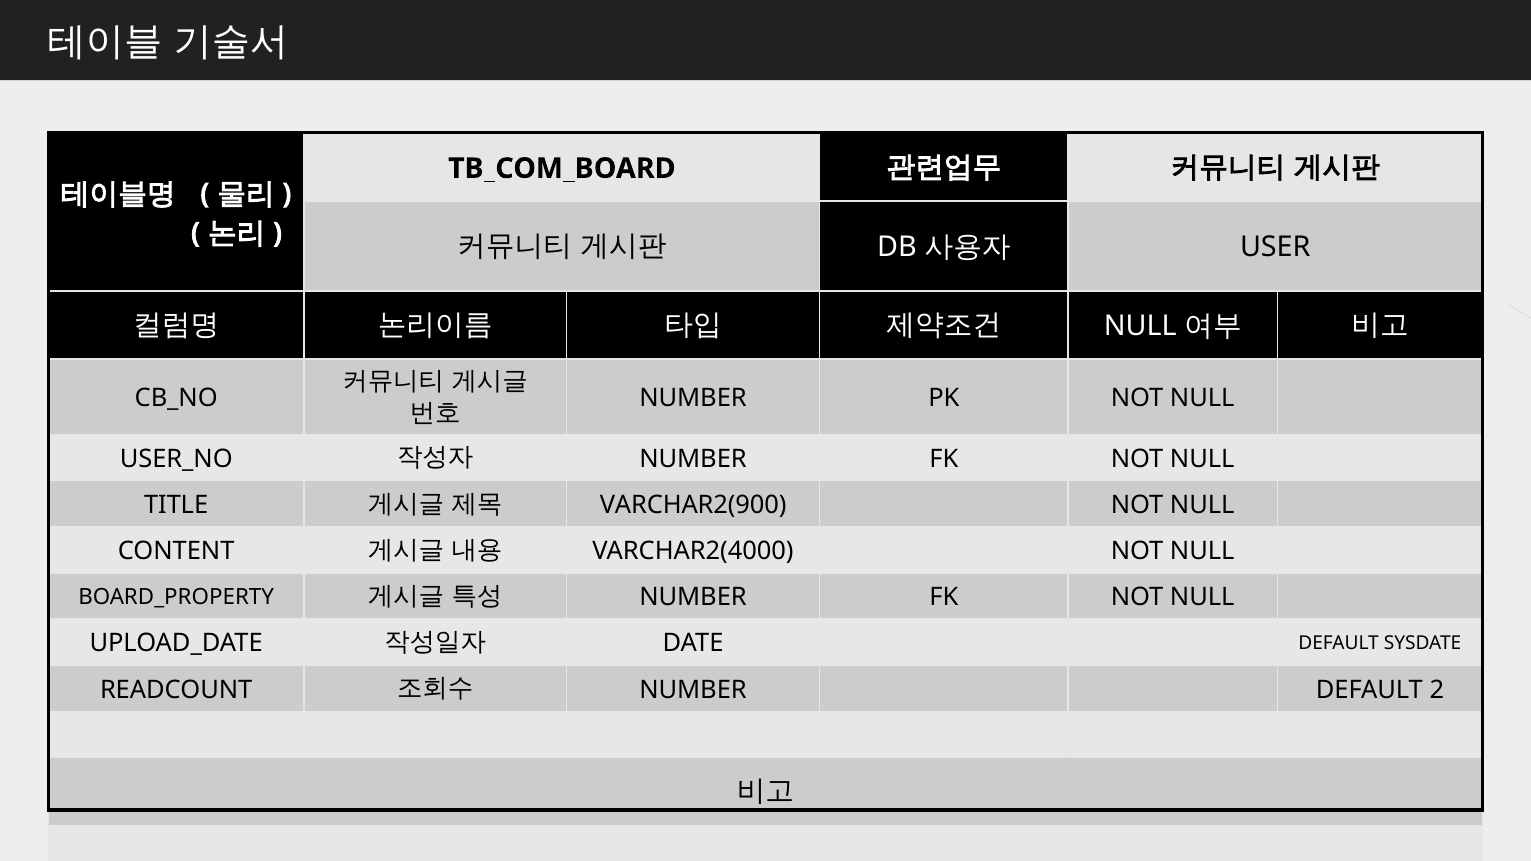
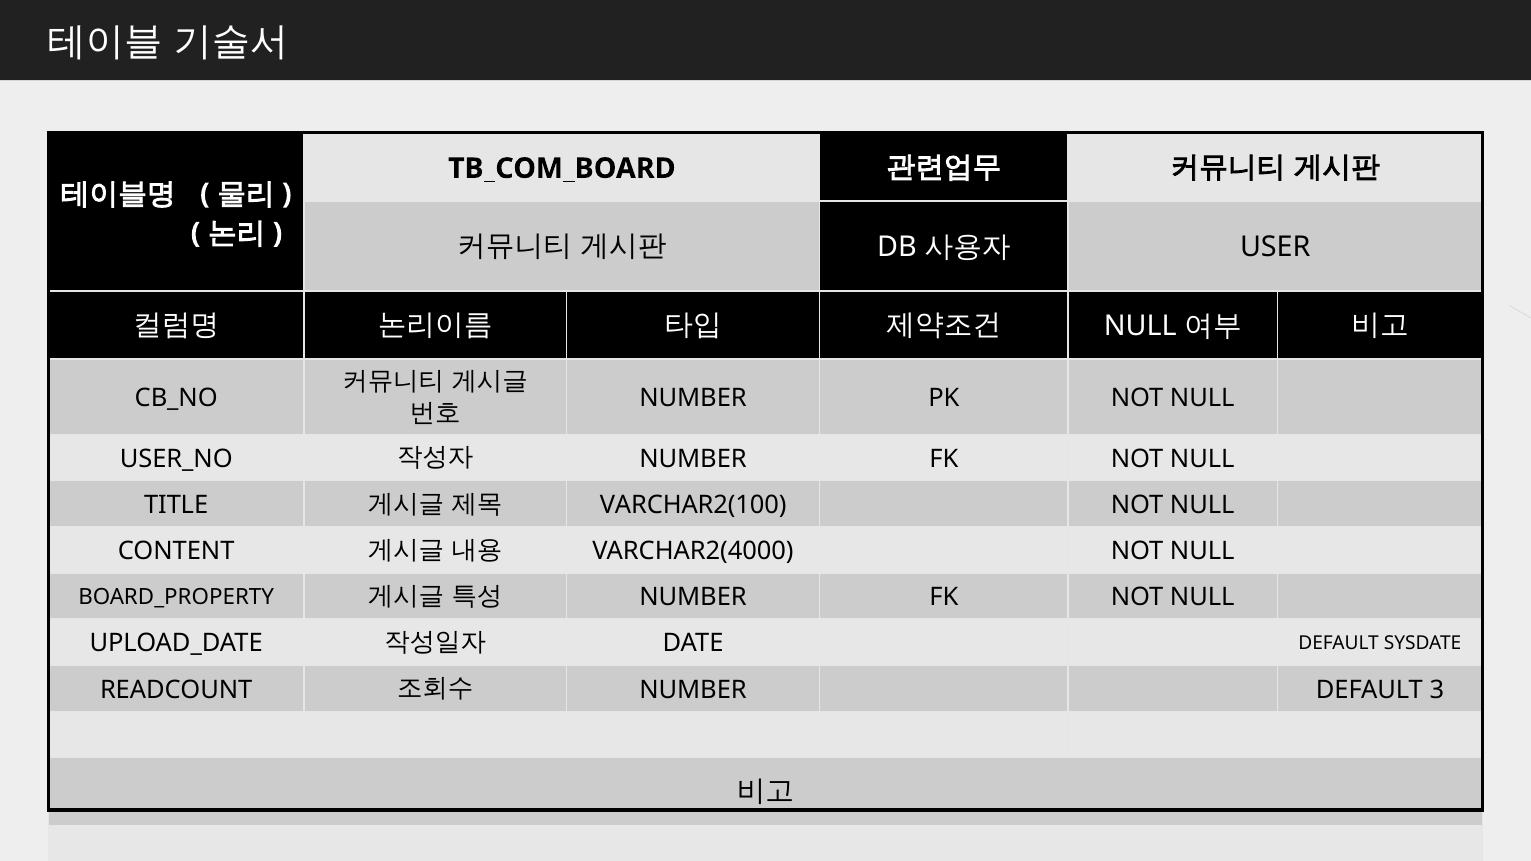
VARCHAR2(900: VARCHAR2(900 -> VARCHAR2(100 (693, 505)
2: 2 -> 3 (1437, 690)
